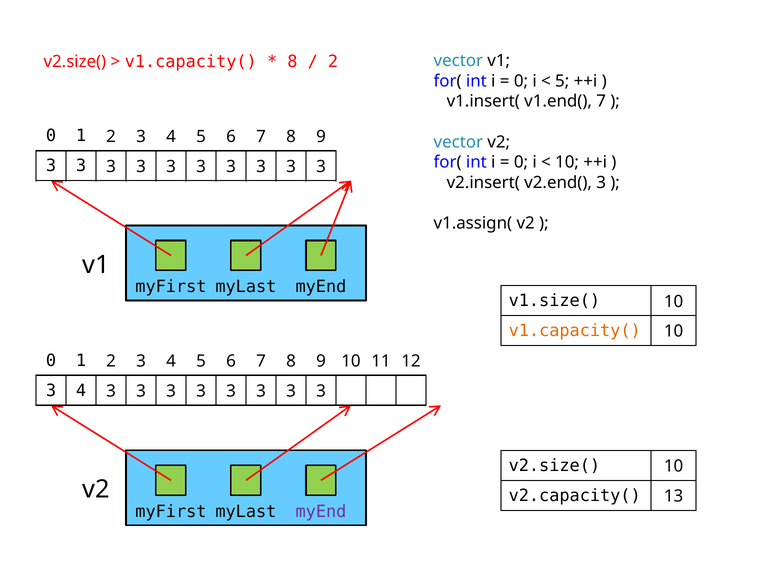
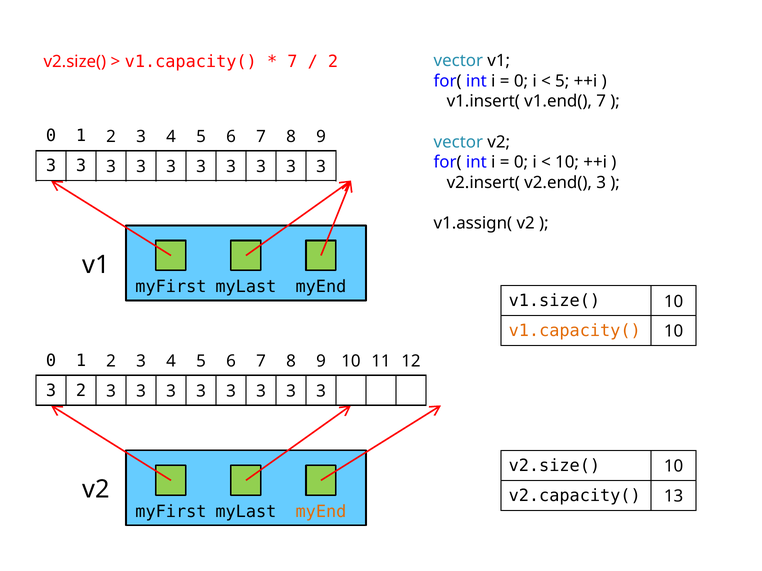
8: 8 -> 7 (292, 62)
4: 4 -> 2 (81, 391)
myEnd colour: purple -> orange (321, 512)
